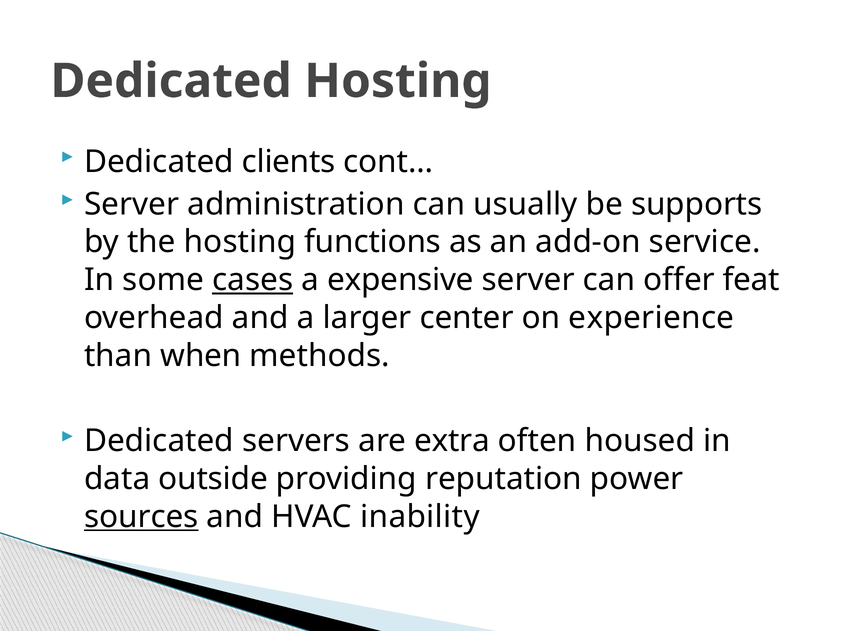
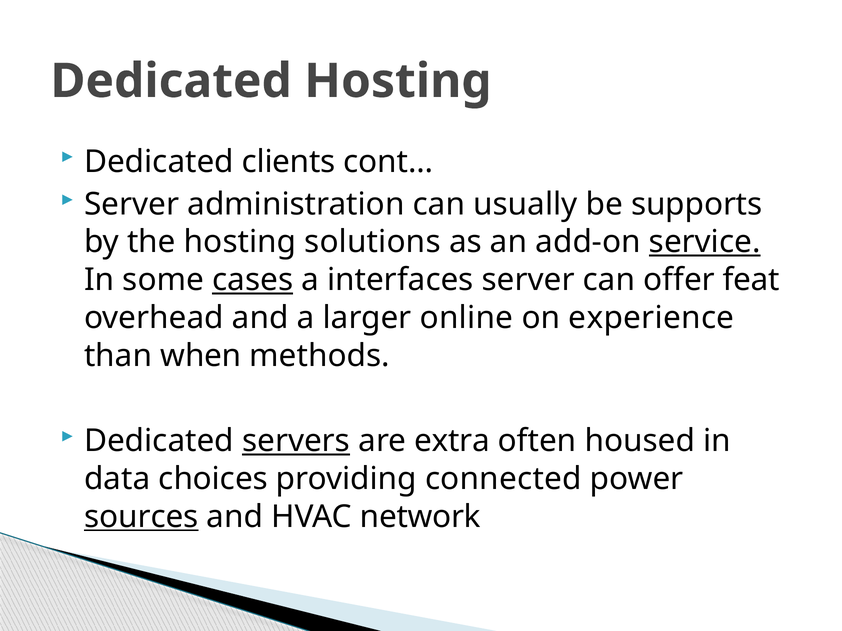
functions: functions -> solutions (372, 242)
service underline: none -> present (705, 242)
expensive: expensive -> interfaces (400, 280)
center: center -> online (466, 318)
servers underline: none -> present (296, 441)
outside: outside -> choices (213, 479)
reputation: reputation -> connected (503, 479)
inability: inability -> network (420, 517)
